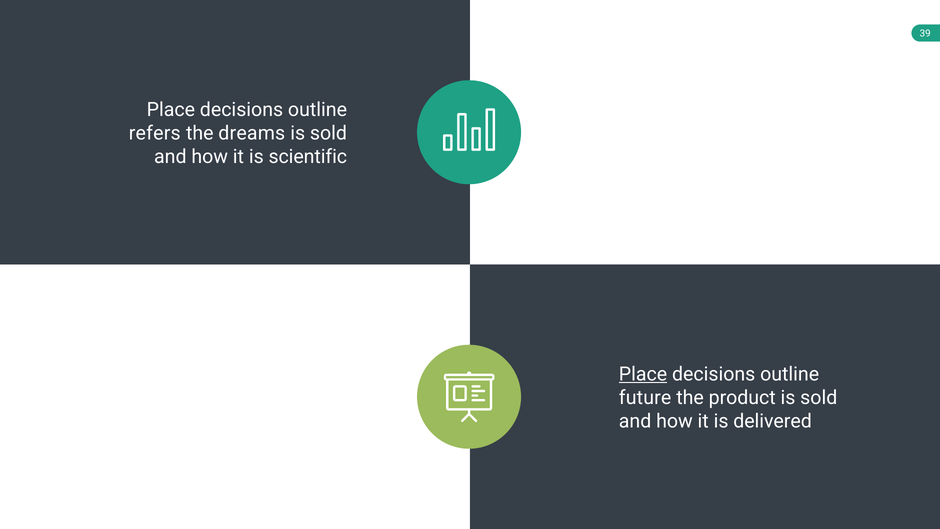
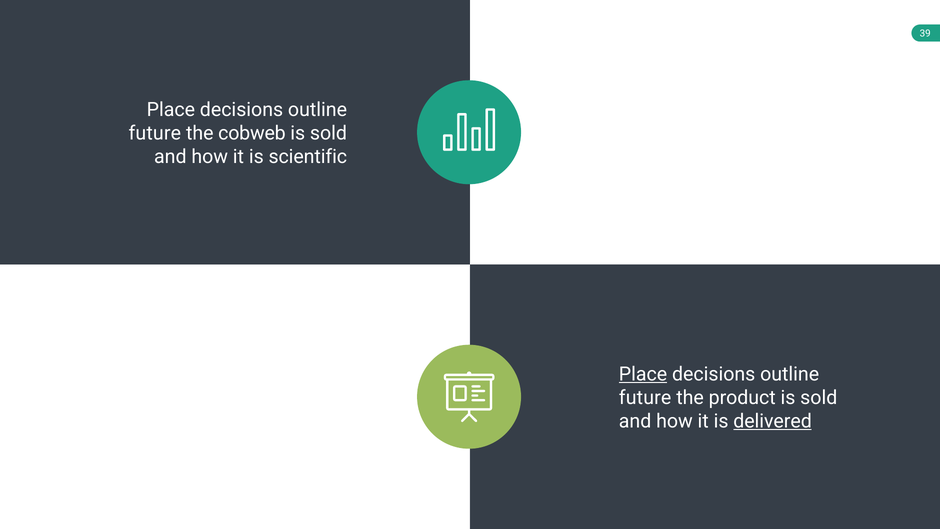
refers: refers -> future (155, 133)
dreams: dreams -> cobweb (252, 133)
delivered underline: none -> present (773, 421)
